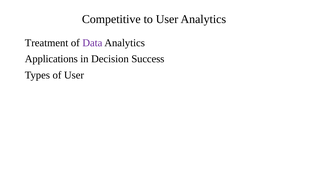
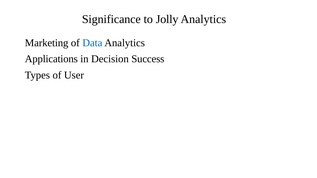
Competitive: Competitive -> Significance (111, 19)
to User: User -> Jolly (167, 19)
Treatment: Treatment -> Marketing (47, 43)
Data colour: purple -> blue (92, 43)
